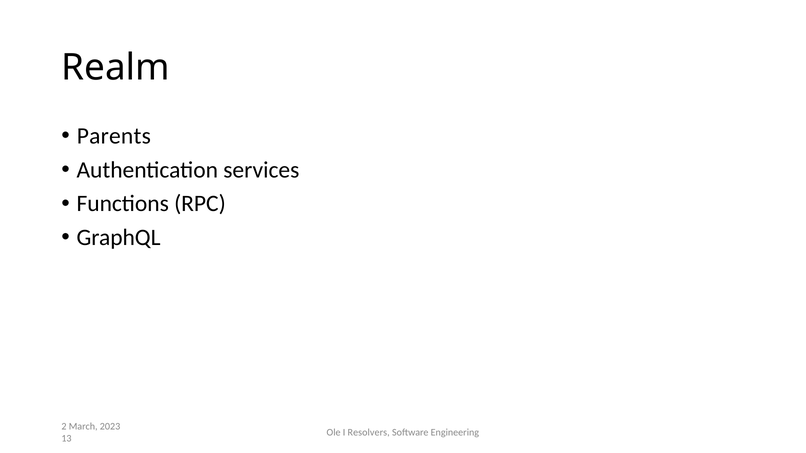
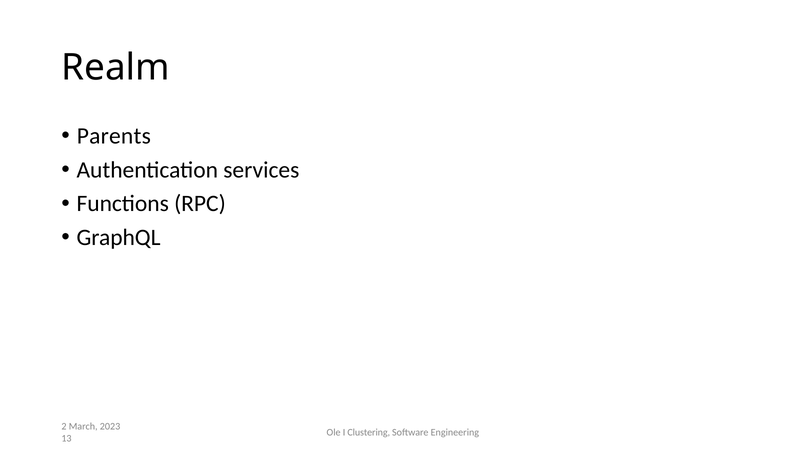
Resolvers: Resolvers -> Clustering (369, 433)
